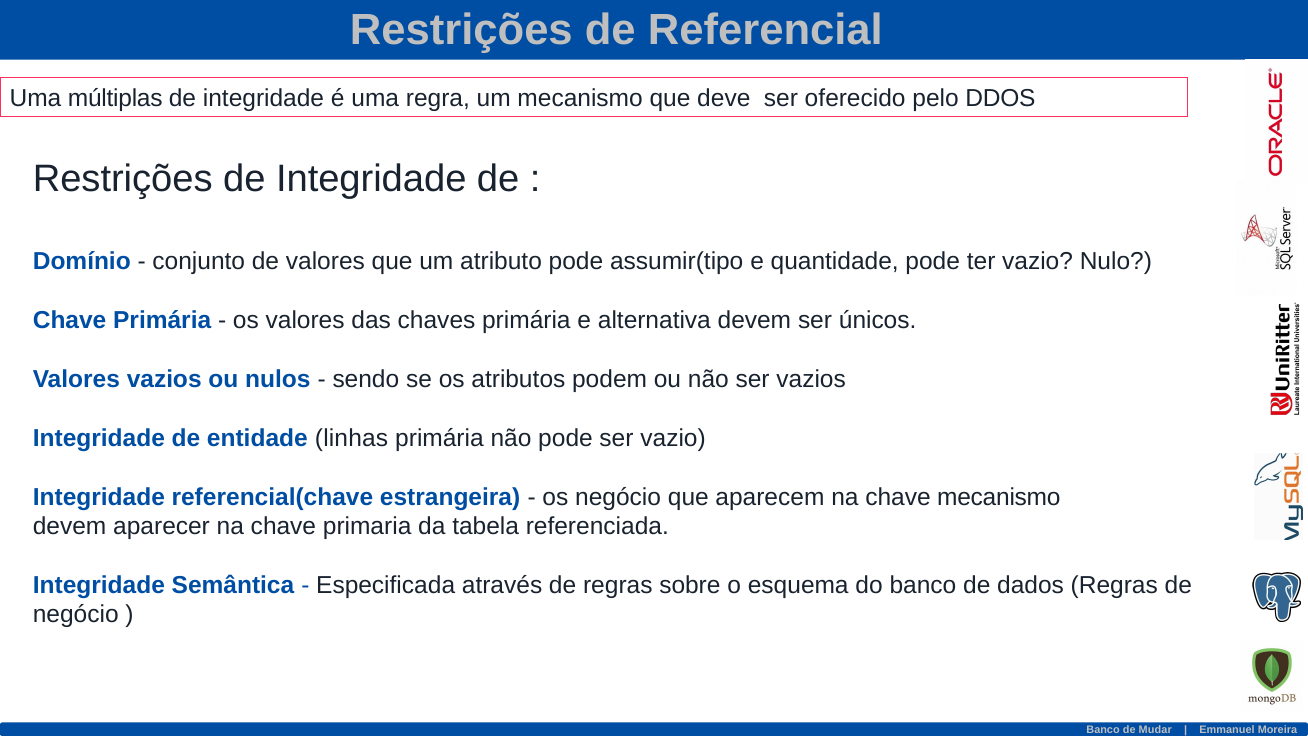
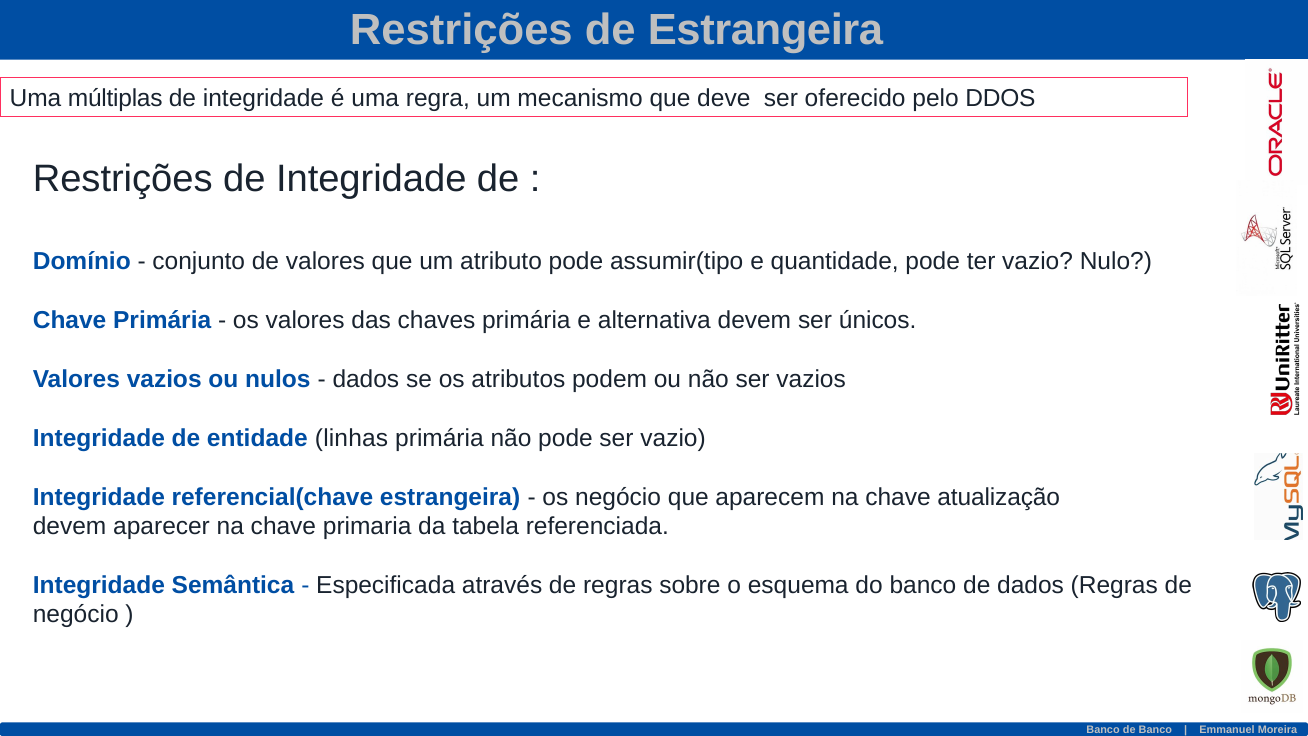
de Referencial: Referencial -> Estrangeira (766, 30)
sendo: sendo -> dados (366, 379)
chave mecanismo: mecanismo -> atualização (999, 497)
de Mudar: Mudar -> Banco (1155, 730)
